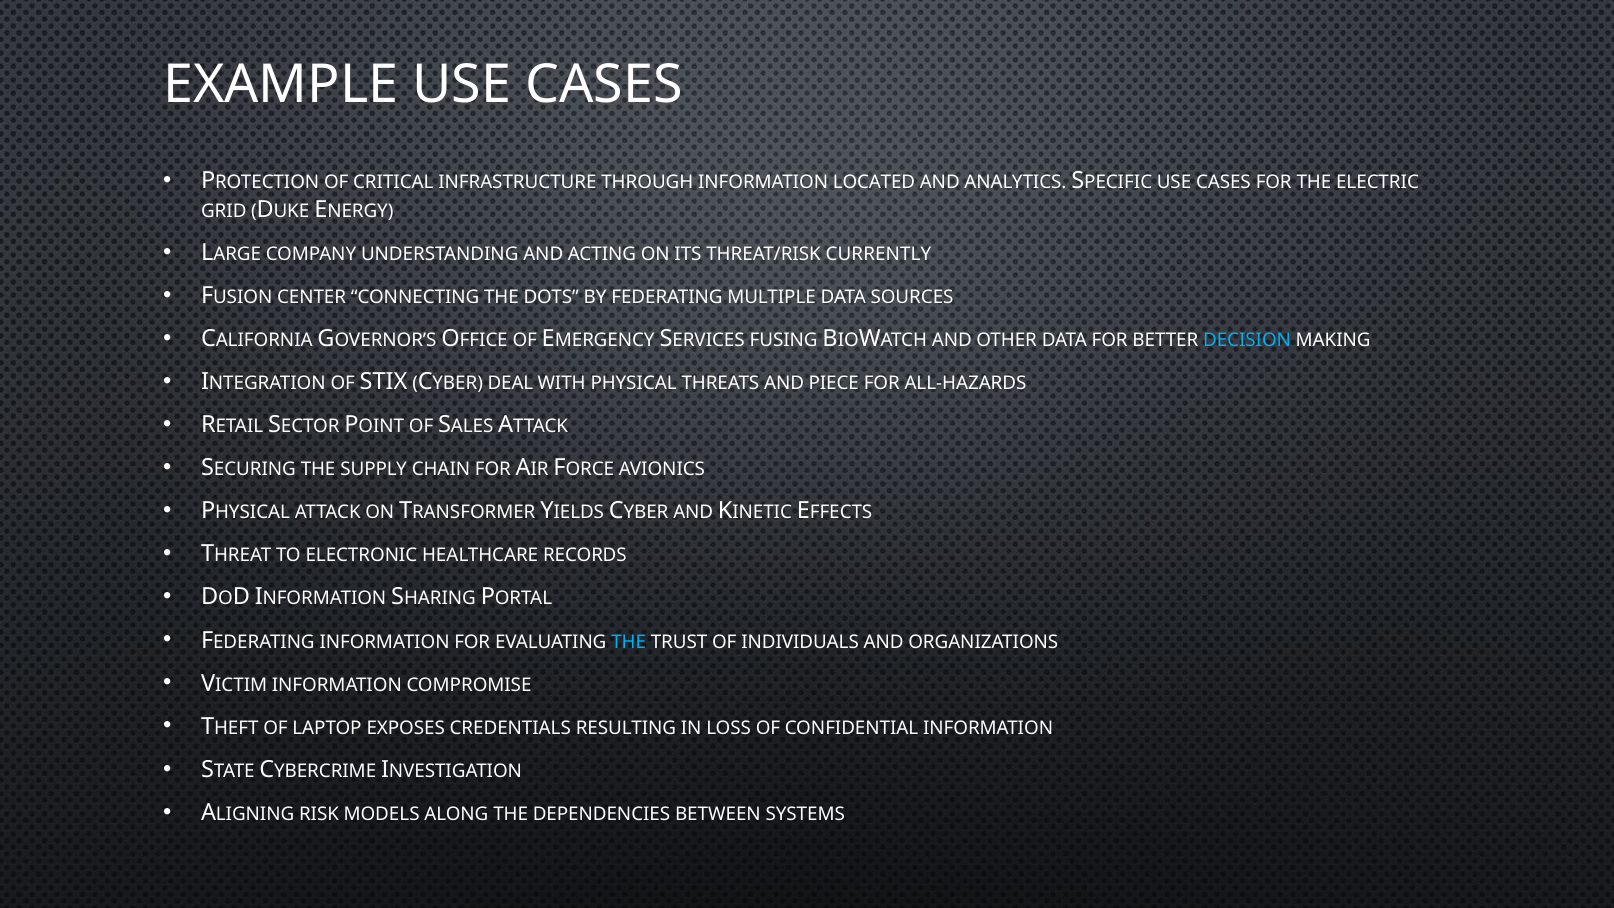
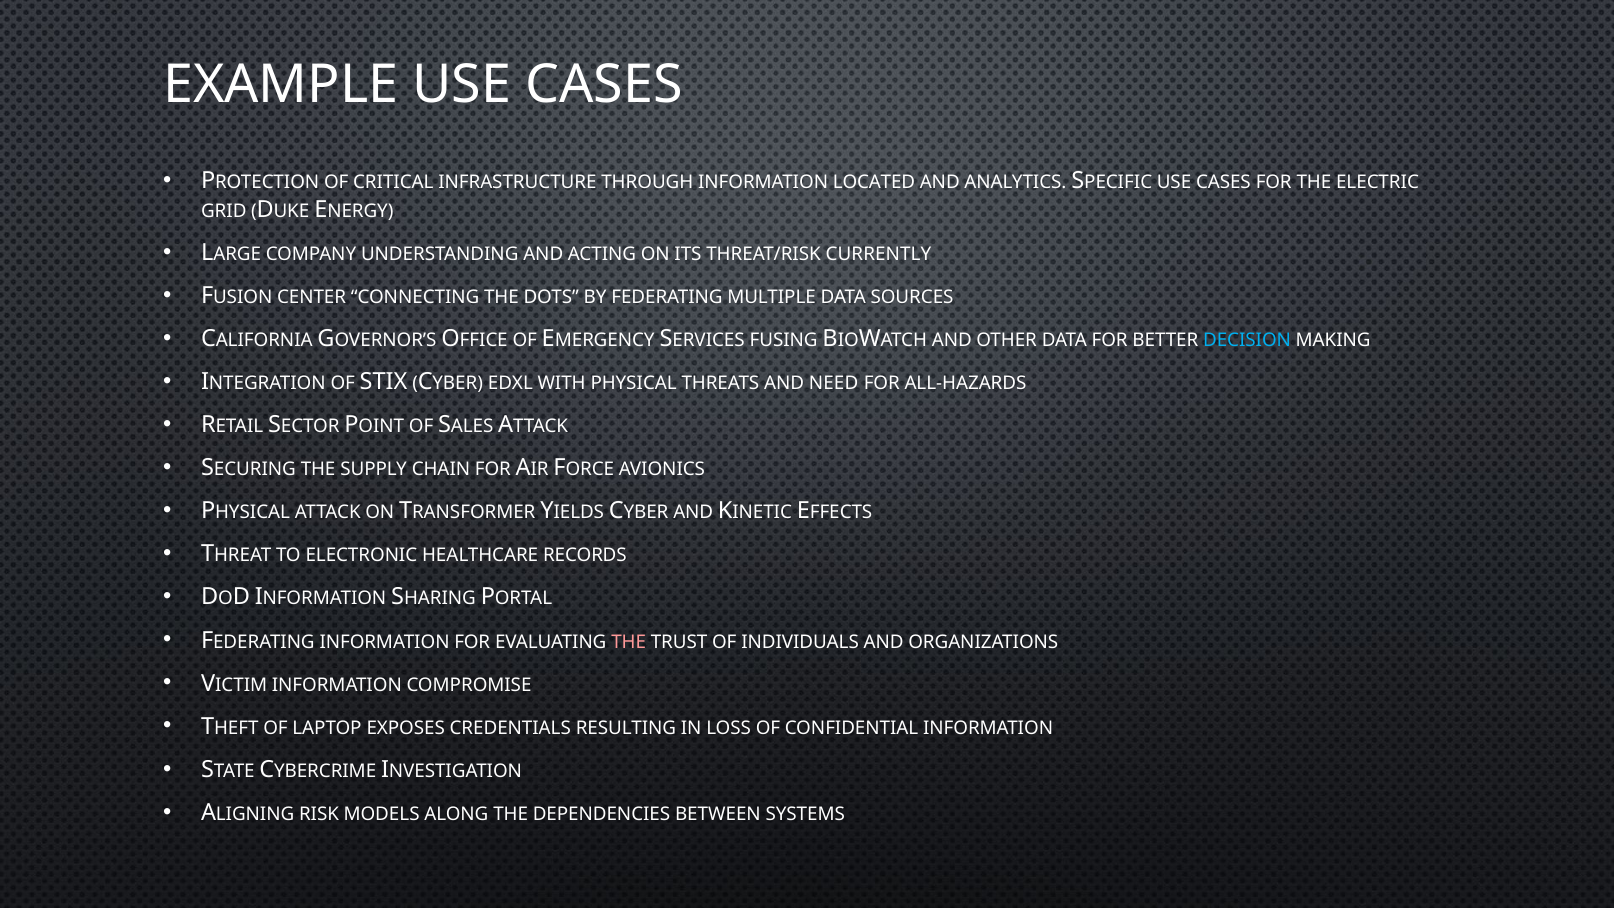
DEAL: DEAL -> EDXL (510, 383)
PIECE: PIECE -> NEED (834, 383)
THE colour: light blue -> pink (629, 642)
